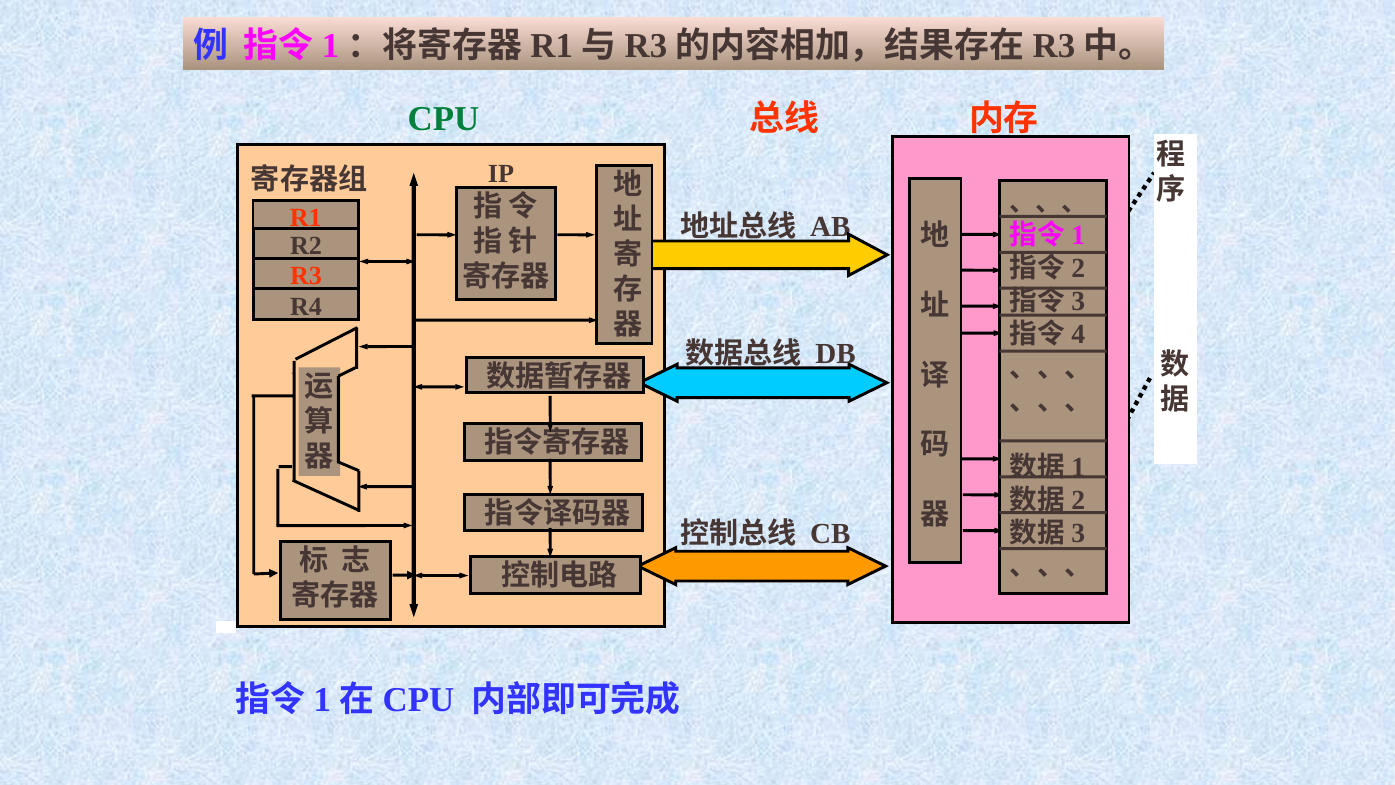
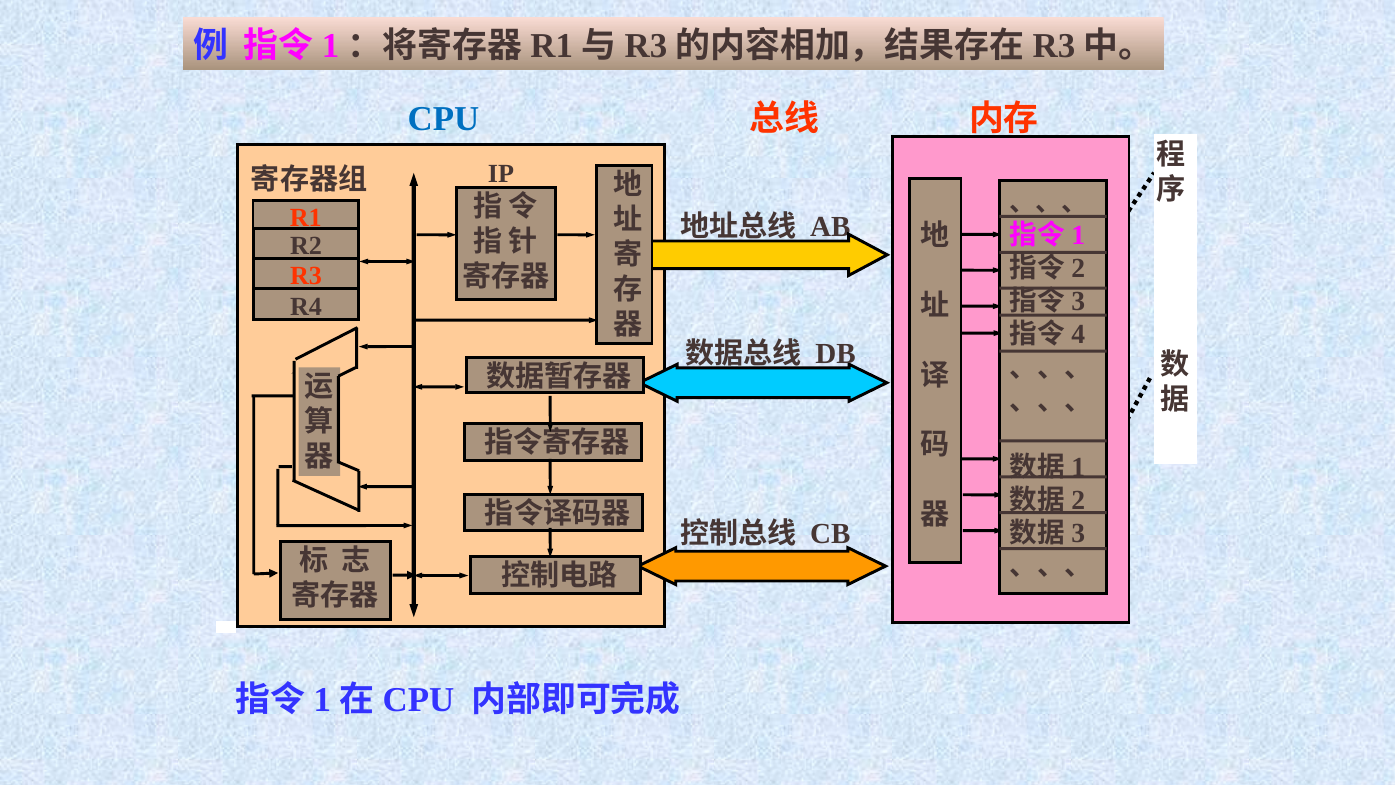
CPU colour: green -> blue (444, 119)
